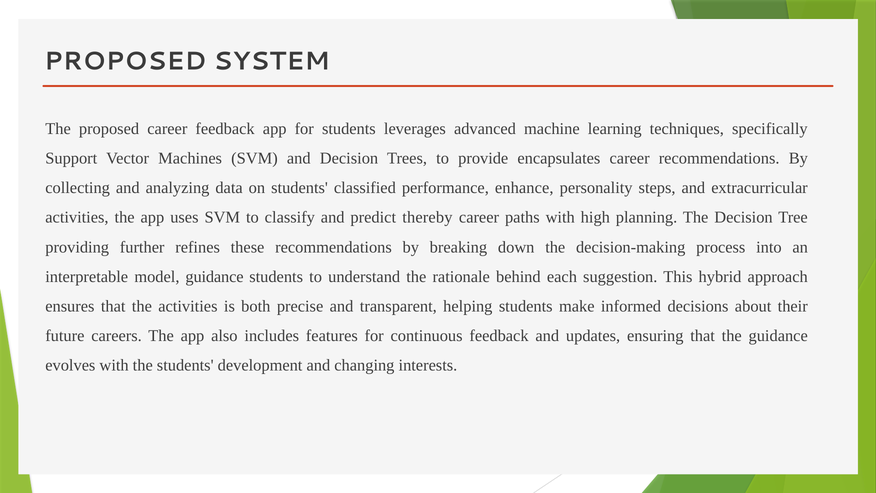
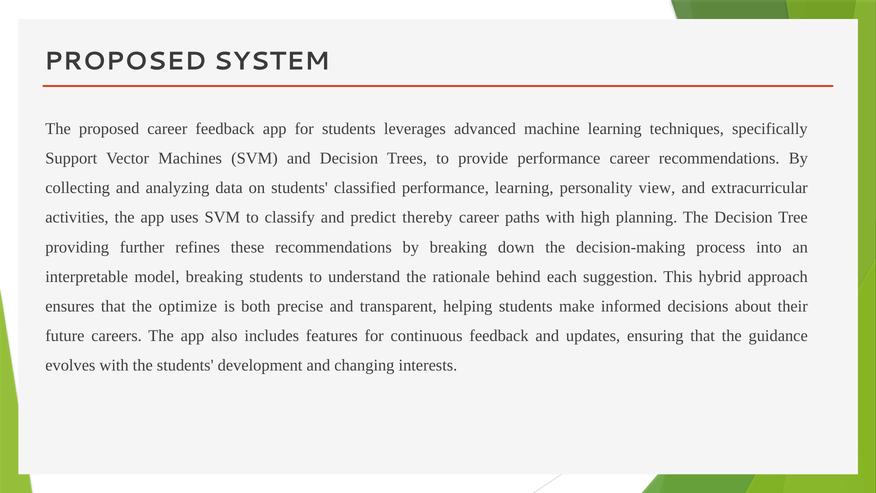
provide encapsulates: encapsulates -> performance (559, 158)
performance enhance: enhance -> learning (524, 188)
steps: steps -> view (657, 188)
model guidance: guidance -> breaking (214, 277)
the activities: activities -> optimize (188, 306)
